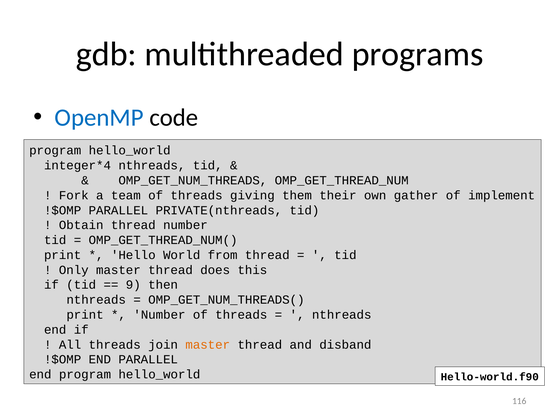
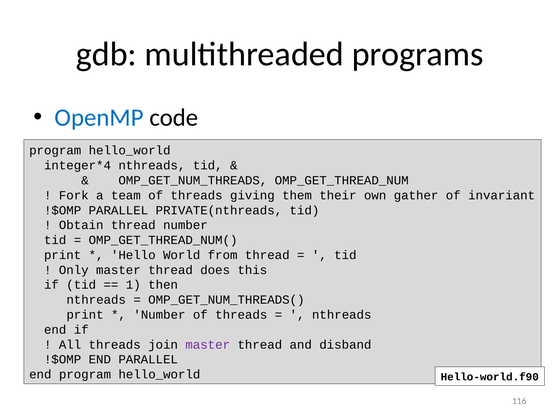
implement: implement -> invariant (502, 195)
9: 9 -> 1 (133, 285)
master colour: orange -> purple (208, 345)
